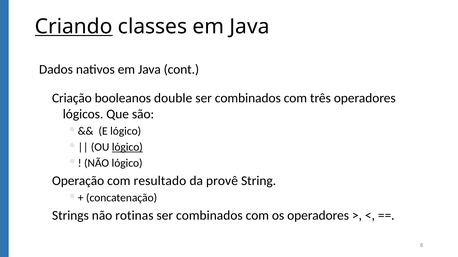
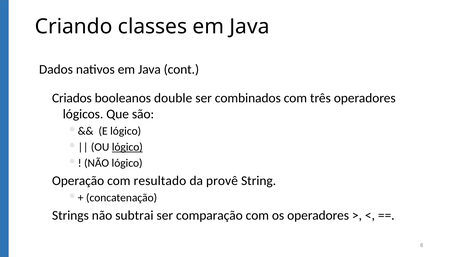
Criando underline: present -> none (74, 27)
Criação: Criação -> Criados (72, 98)
rotinas: rotinas -> subtrai (134, 216)
combinados: combinados -> comparação (209, 216)
